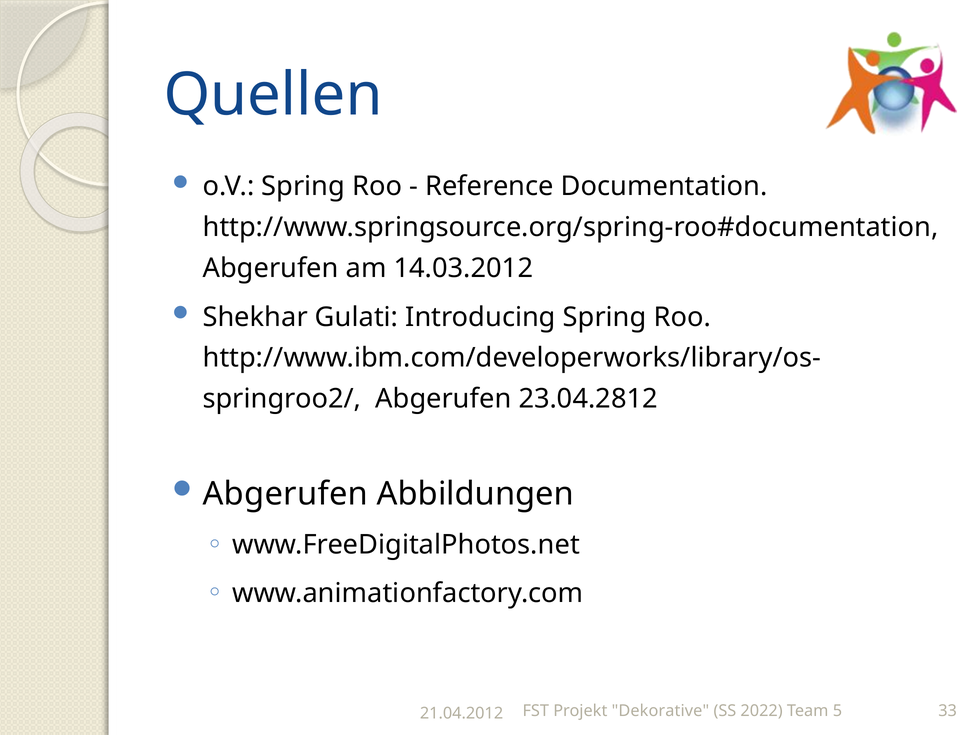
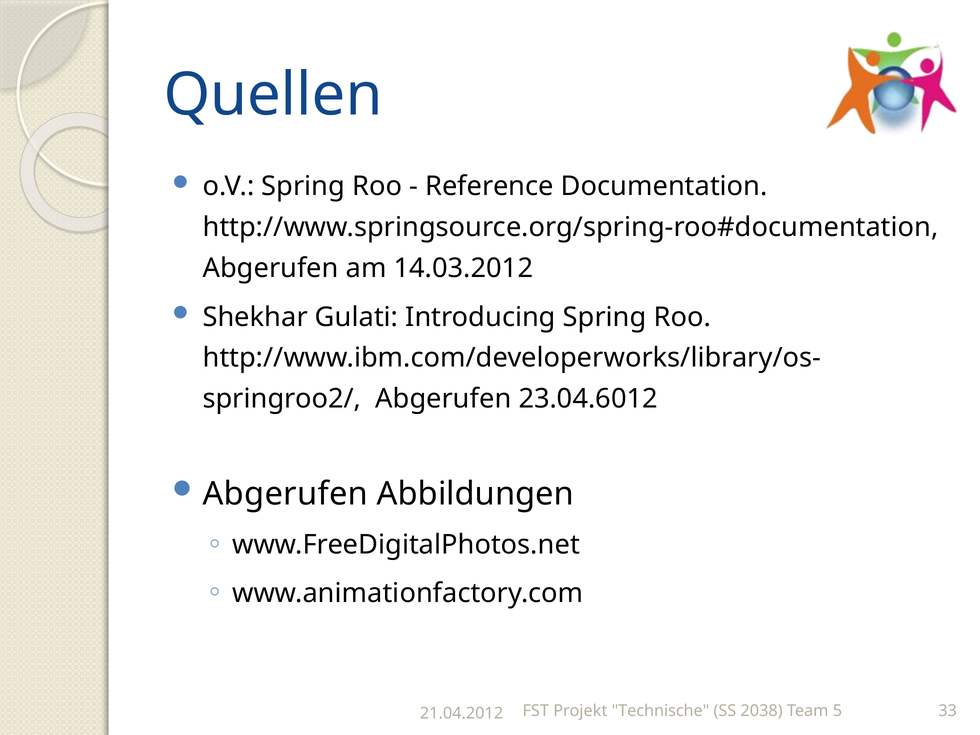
23.04.2812: 23.04.2812 -> 23.04.6012 (588, 399)
Dekorative: Dekorative -> Technische (661, 711)
2022: 2022 -> 2038 (762, 711)
